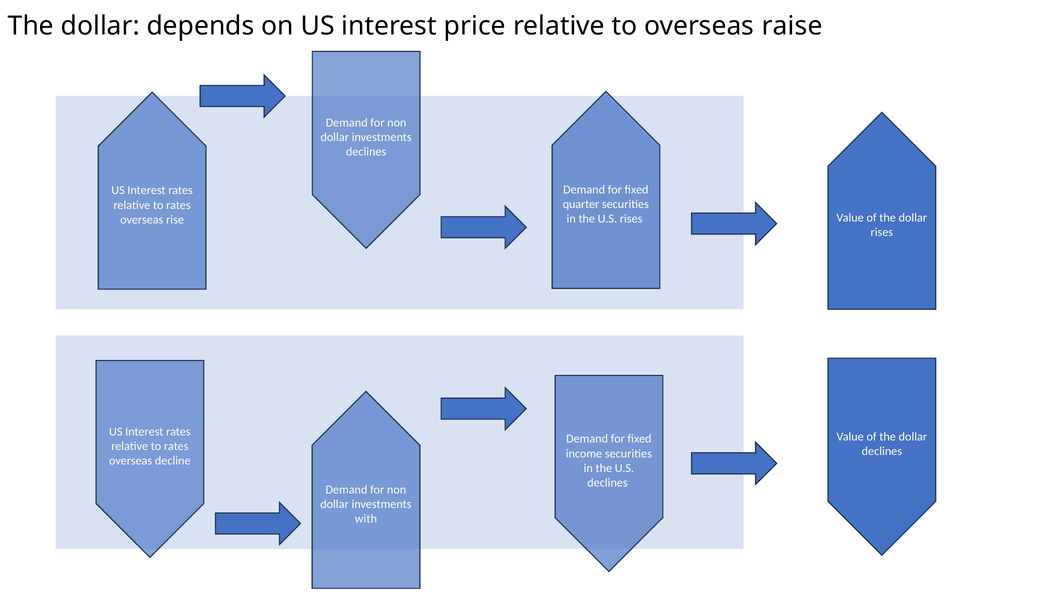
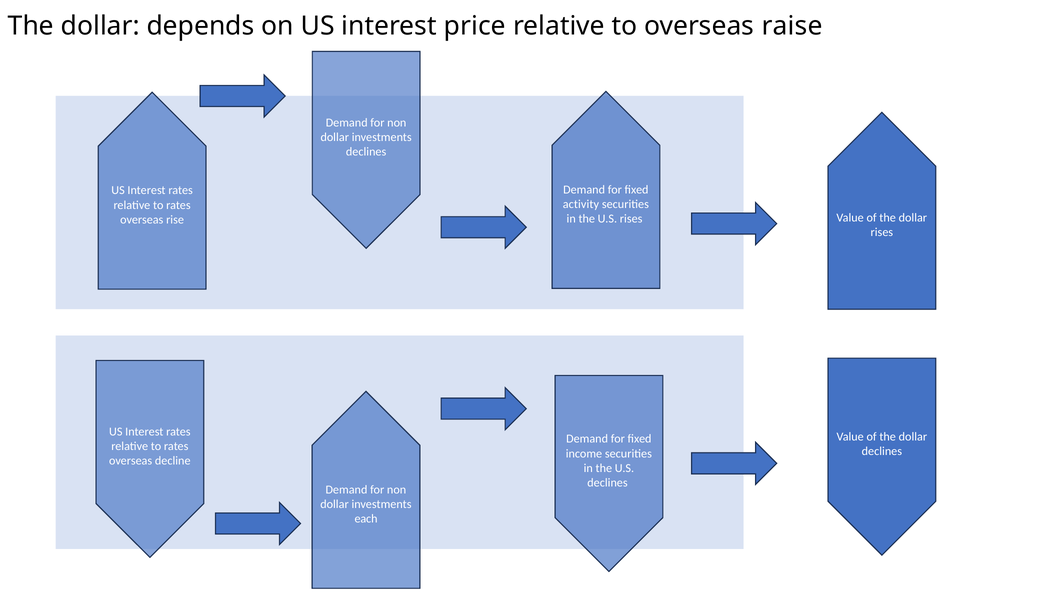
quarter: quarter -> activity (581, 204)
with: with -> each (366, 519)
